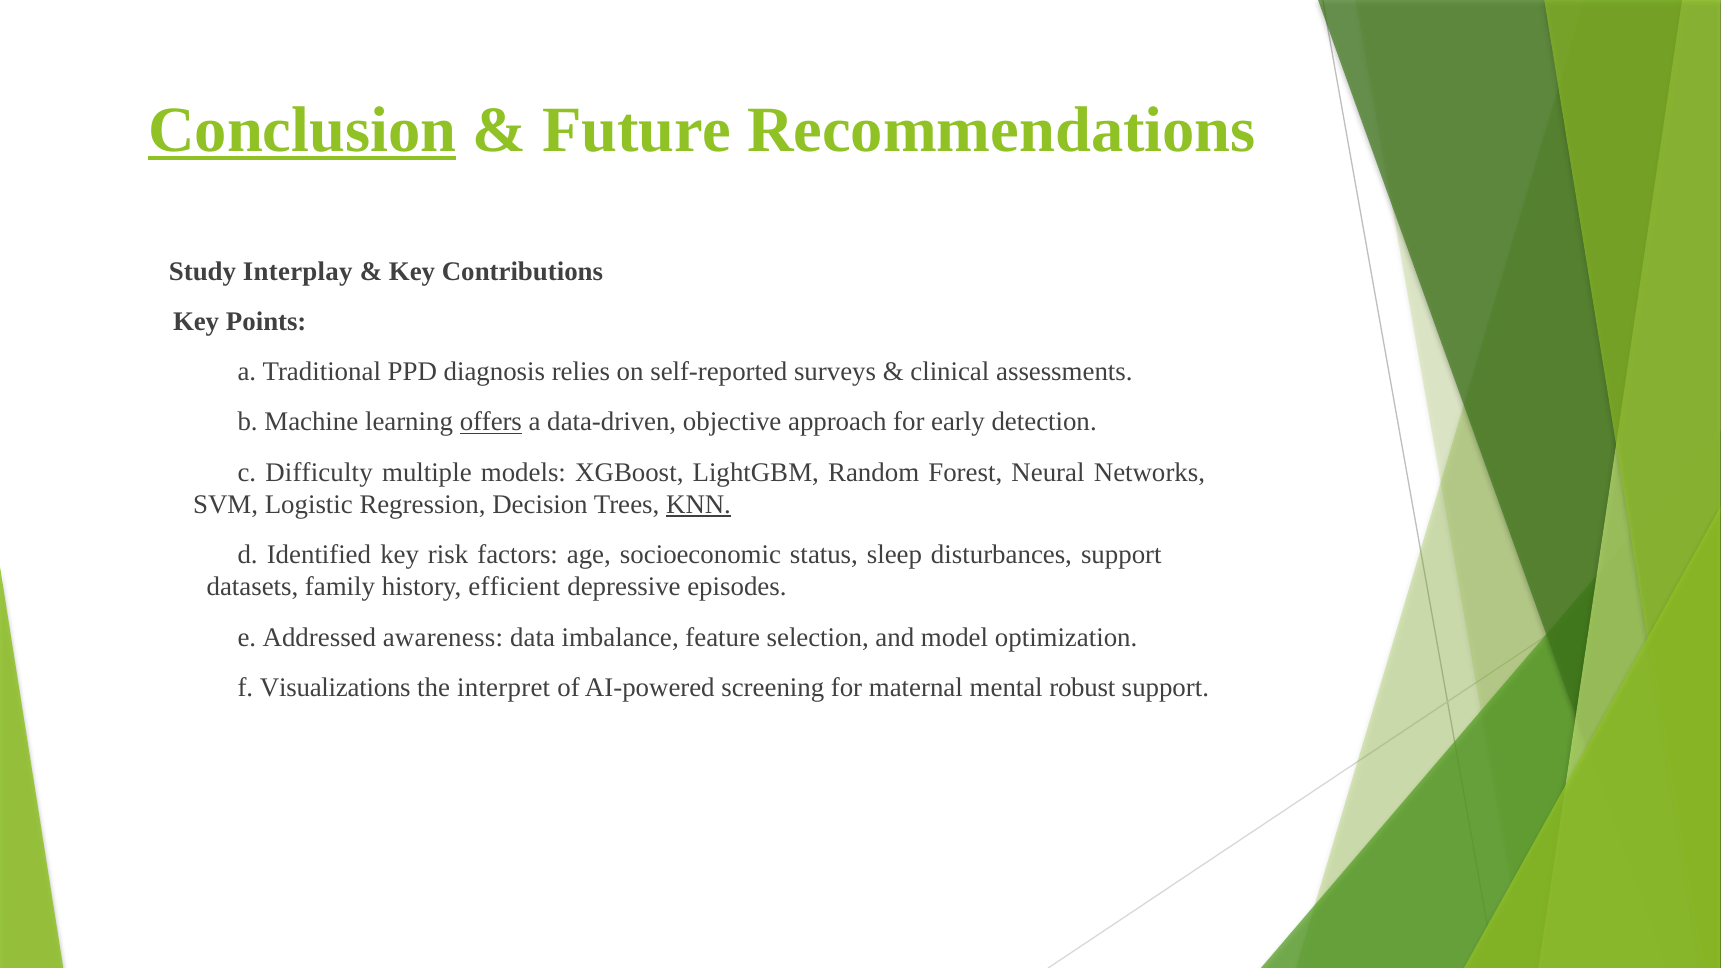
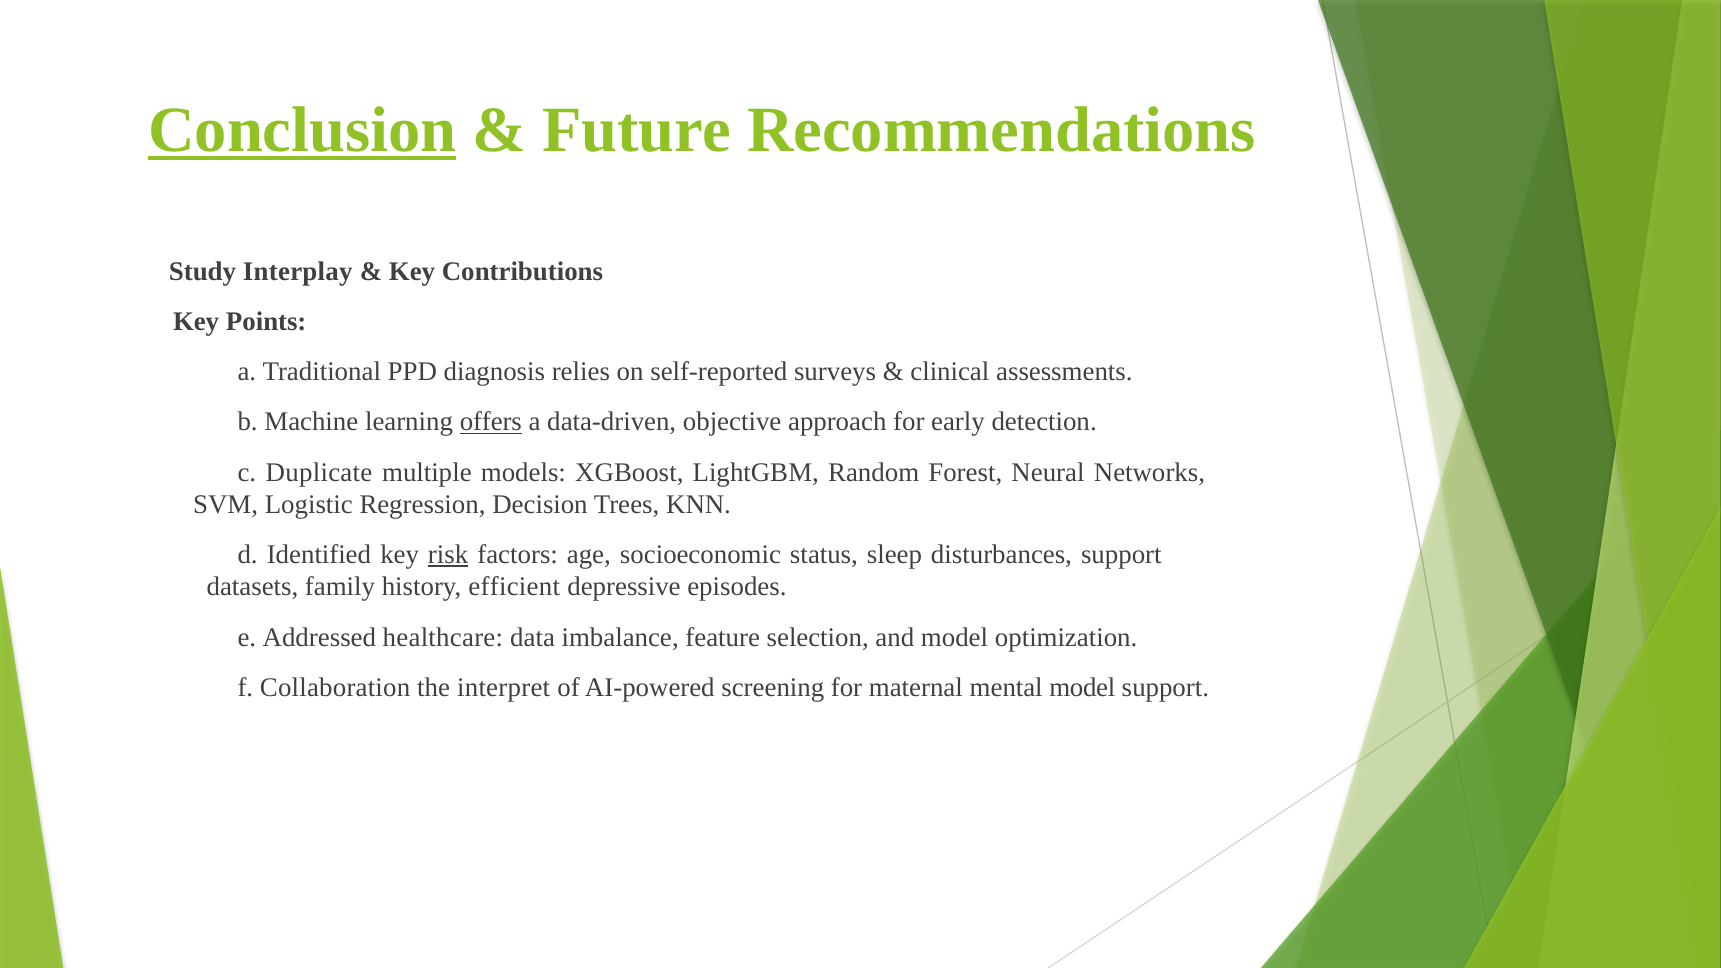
Difficulty: Difficulty -> Duplicate (319, 472)
KNN underline: present -> none (699, 505)
risk underline: none -> present (448, 555)
awareness: awareness -> healthcare (443, 637)
Visualizations: Visualizations -> Collaboration (335, 687)
mental robust: robust -> model (1082, 687)
